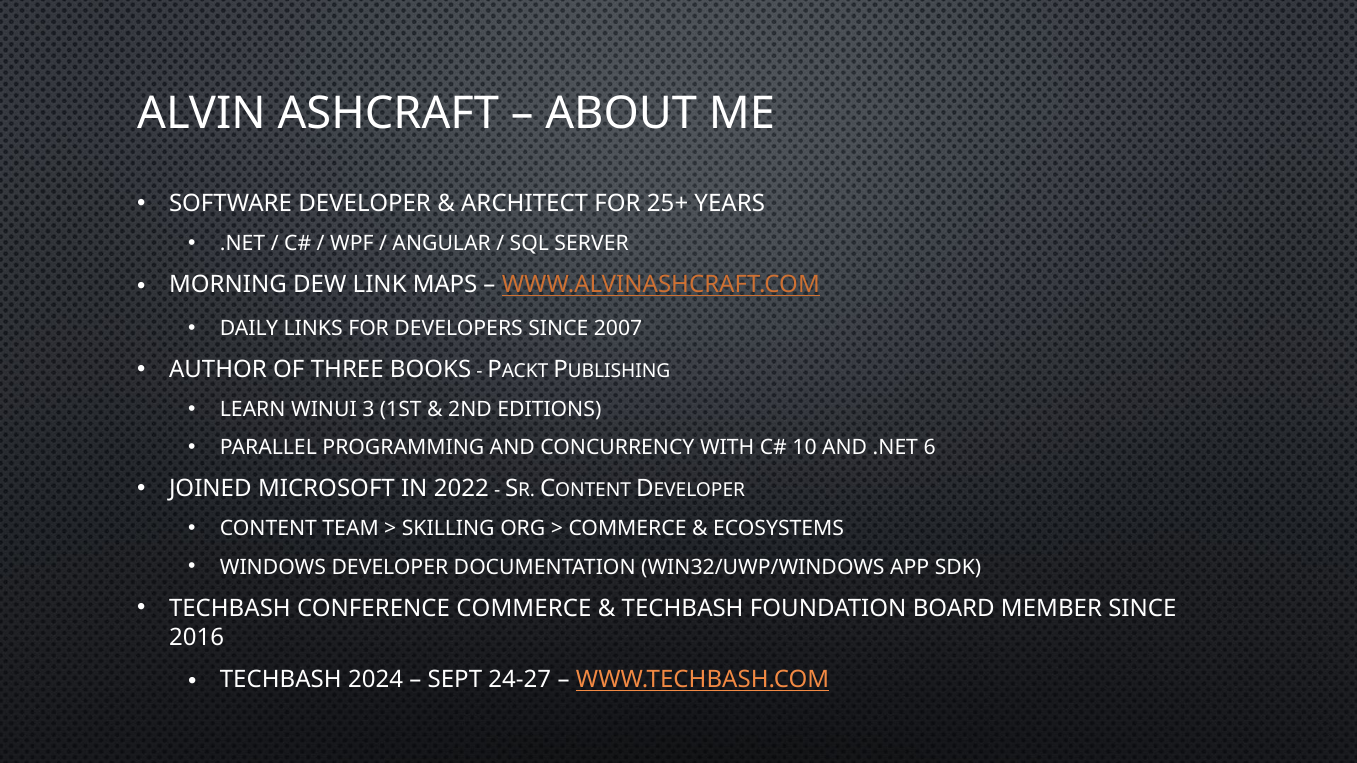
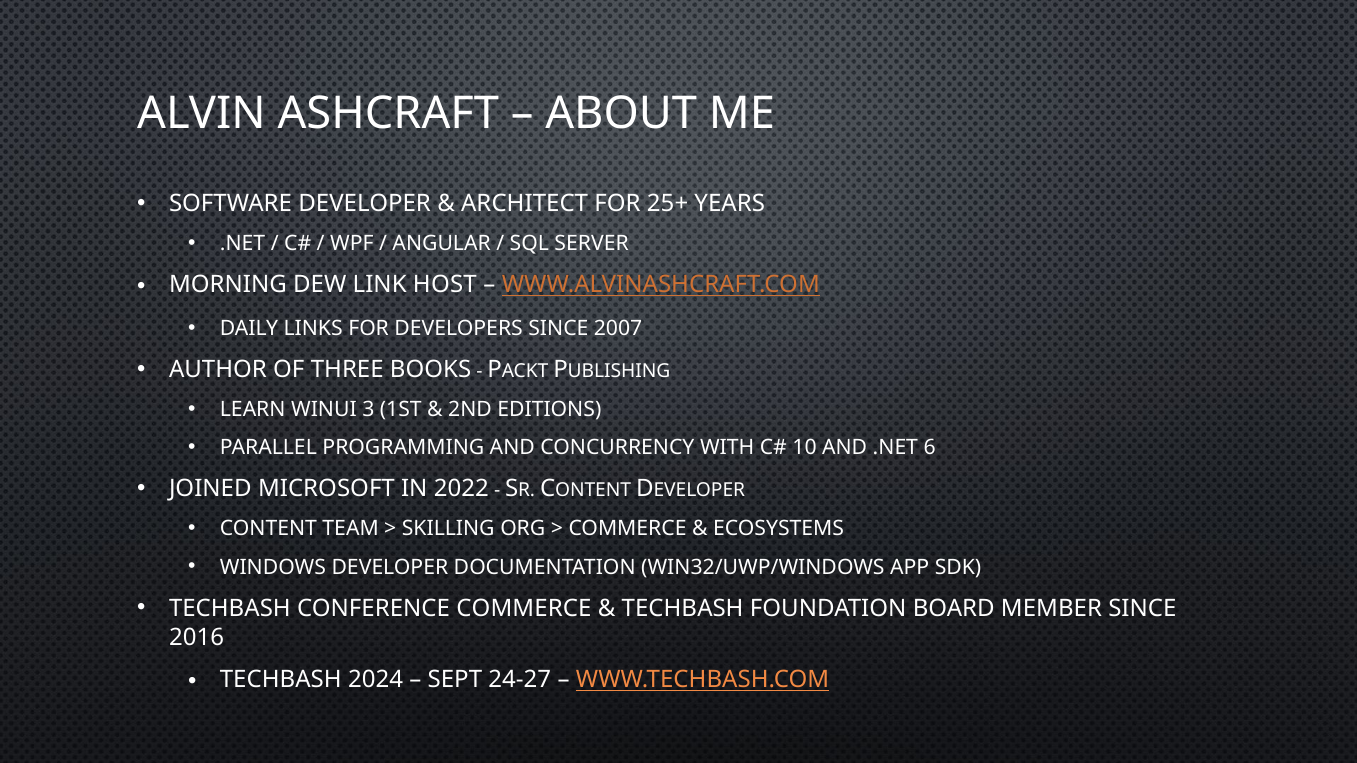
MAPS: MAPS -> HOST (445, 285)
